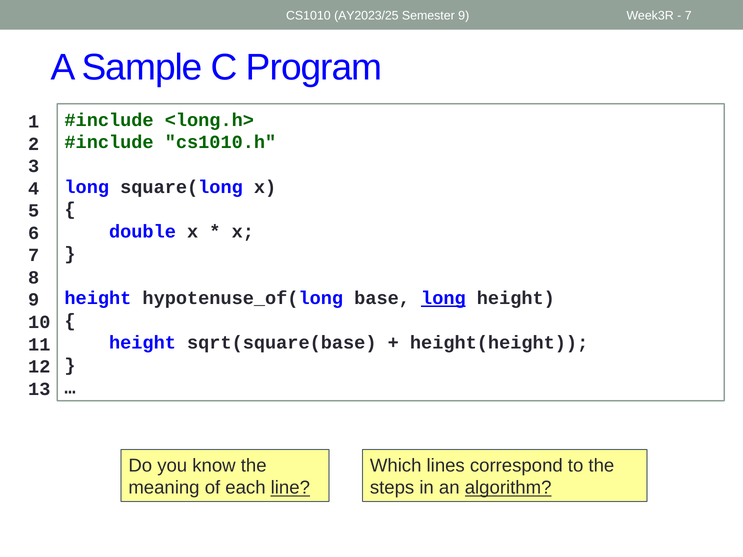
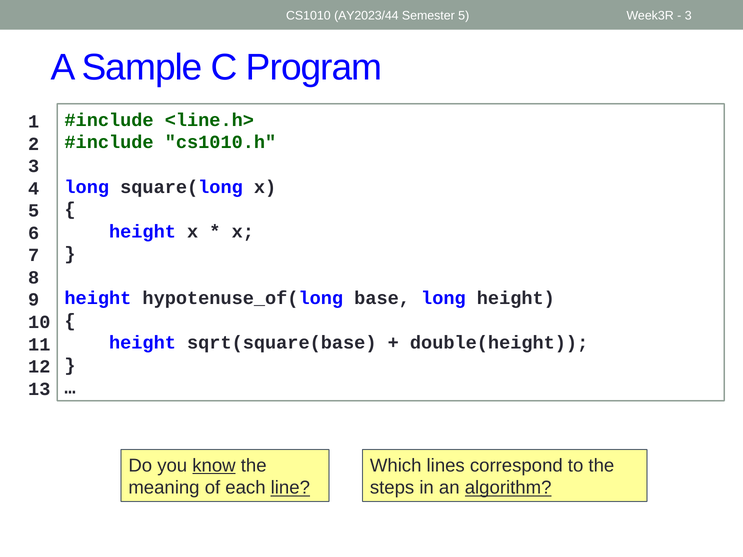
AY2023/25: AY2023/25 -> AY2023/44 (366, 16)
Semester 9: 9 -> 5 (464, 16)
7: 7 -> 3 (688, 16)
<long.h>: <long.h> -> <line.h> (209, 120)
double: double -> height (142, 232)
long underline: present -> none (443, 298)
height(height: height(height -> double(height (499, 343)
know underline: none -> present (214, 466)
